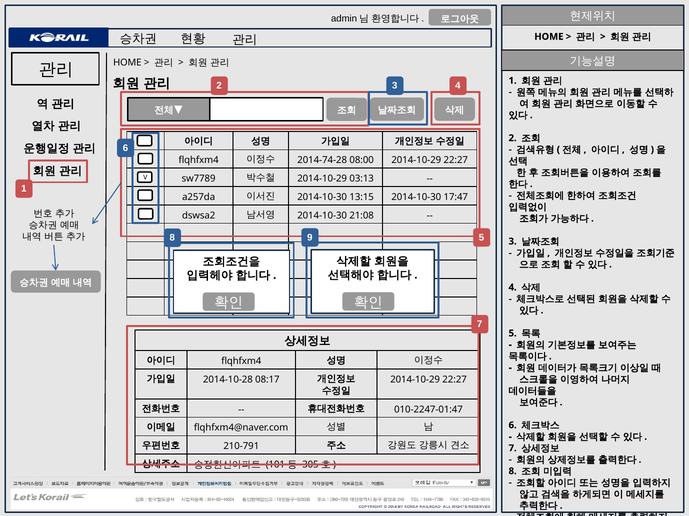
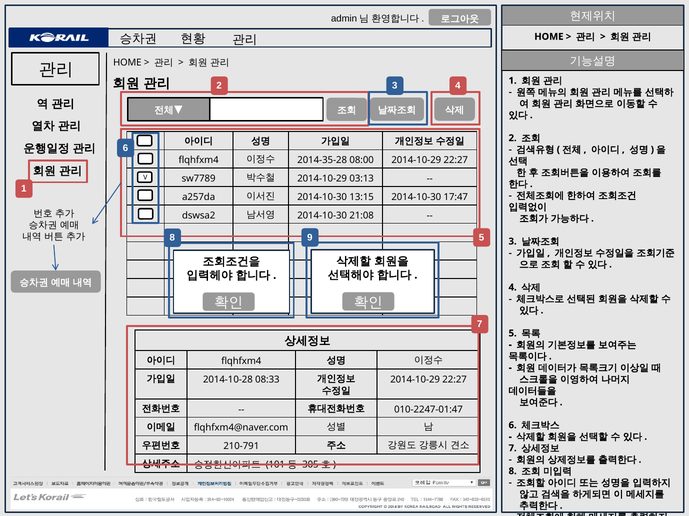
2014-74-28: 2014-74-28 -> 2014-35-28 (322, 160)
08:17: 08:17 -> 08:33 (267, 380)
